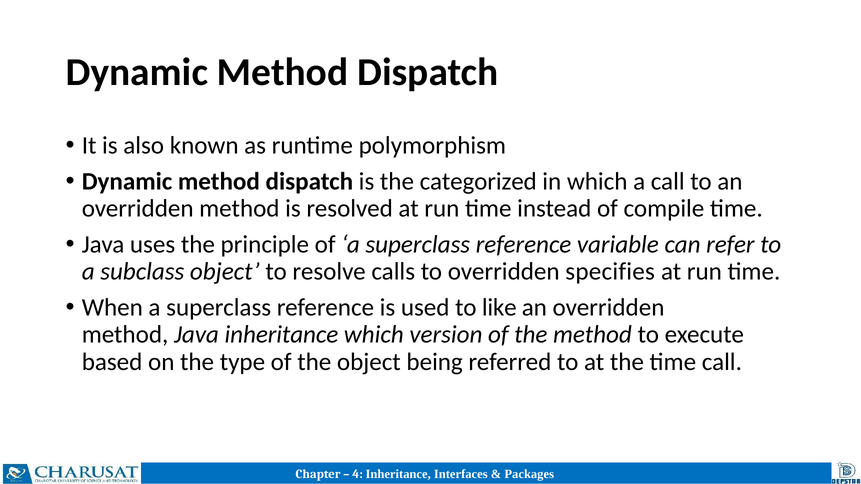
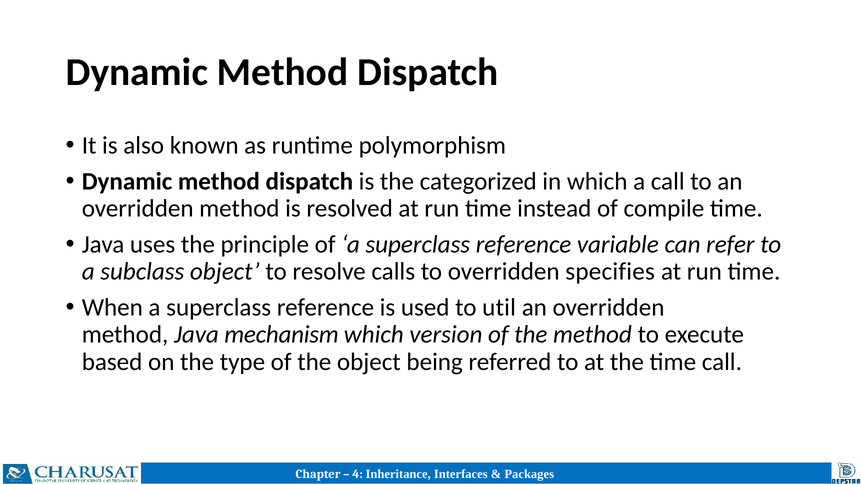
like: like -> util (499, 308)
Java inheritance: inheritance -> mechanism (282, 335)
